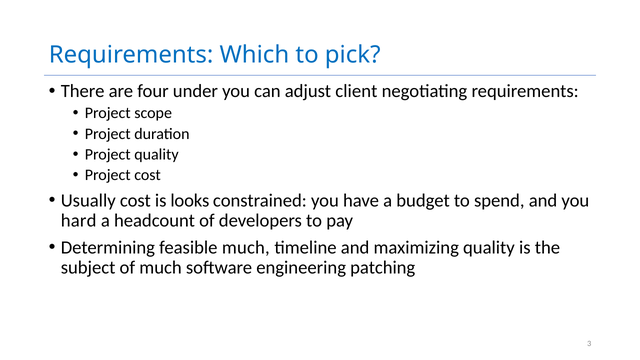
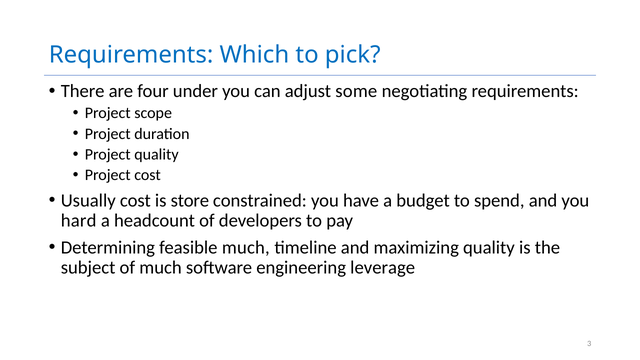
client: client -> some (356, 91)
looks: looks -> store (190, 200)
patching: patching -> leverage (383, 268)
